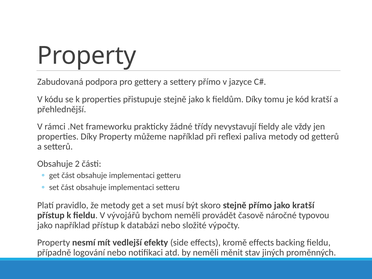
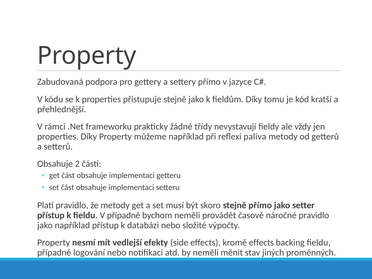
jako kratší: kratší -> setter (303, 205)
V vývojářů: vývojářů -> případně (124, 215)
náročné typovou: typovou -> pravidlo (314, 215)
